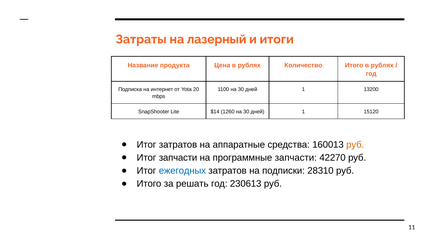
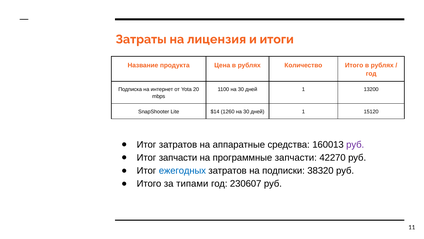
лазерный: лазерный -> лицензия (217, 39)
руб colour: orange -> purple (355, 144)
28310: 28310 -> 38320 (320, 170)
решать: решать -> типами (192, 183)
230613: 230613 -> 230607 (246, 183)
